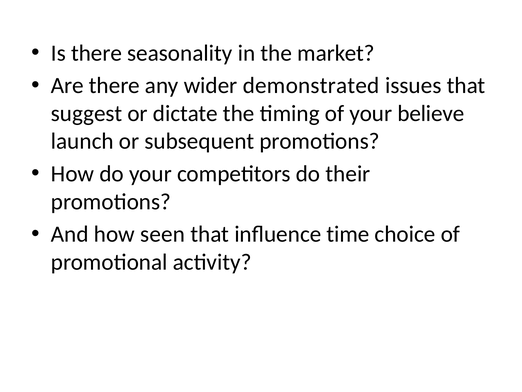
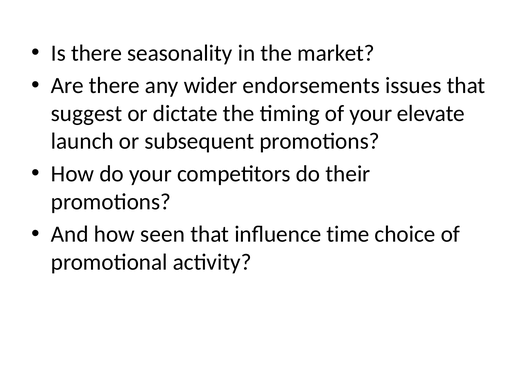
demonstrated: demonstrated -> endorsements (311, 85)
believe: believe -> elevate (431, 113)
